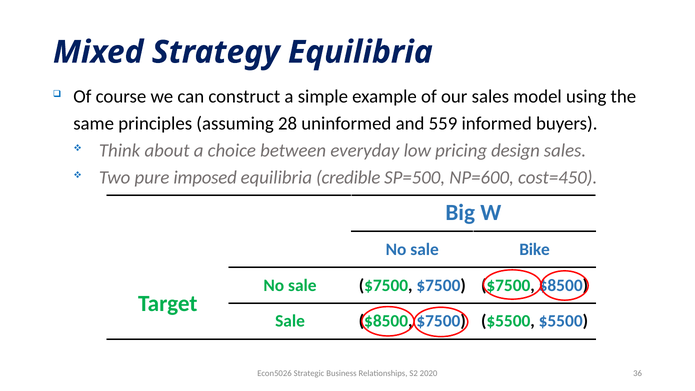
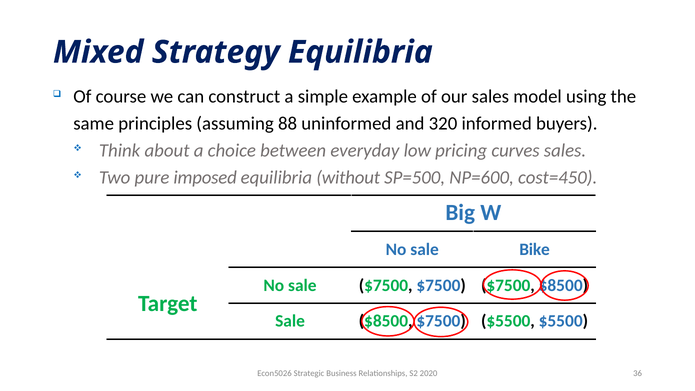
28: 28 -> 88 (288, 124)
559: 559 -> 320 (443, 124)
design: design -> curves (516, 151)
credible: credible -> without (348, 178)
